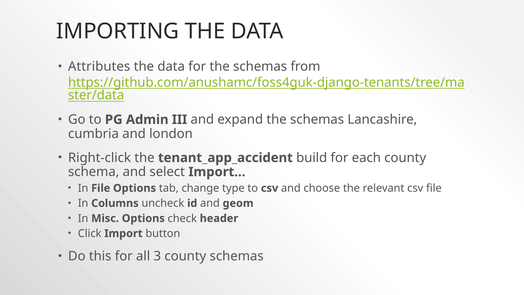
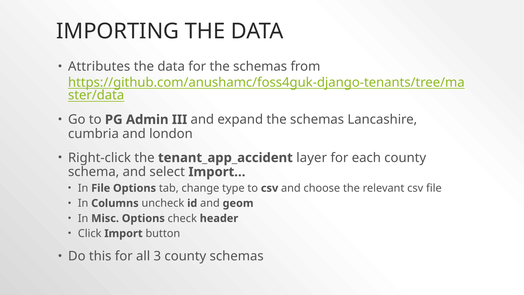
build: build -> layer (312, 158)
